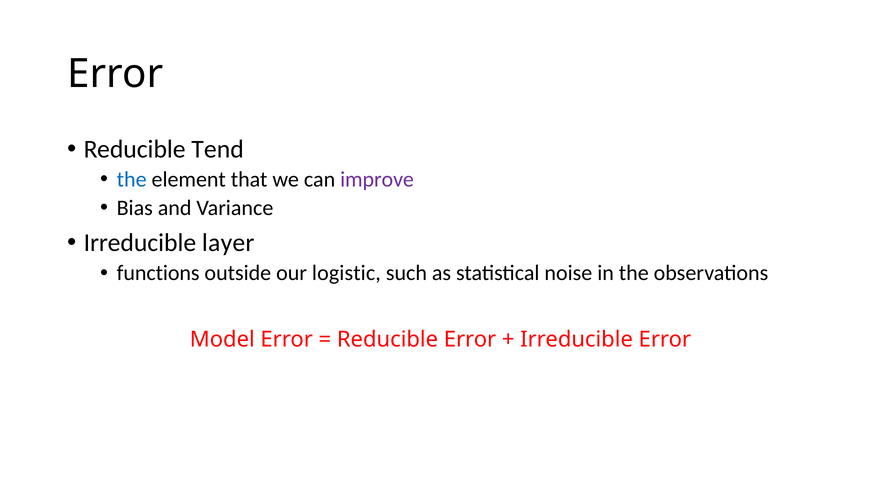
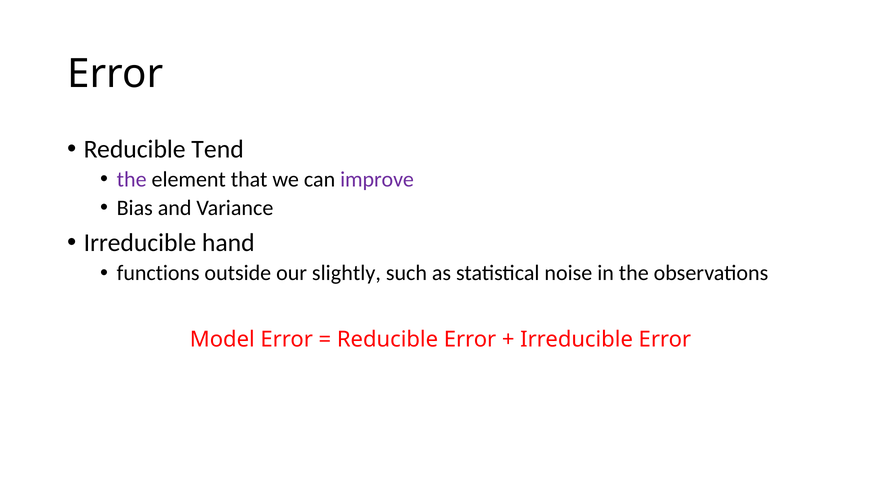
the colour: blue -> purple (132, 179)
layer: layer -> hand (228, 243)
logistic: logistic -> slightly (346, 273)
